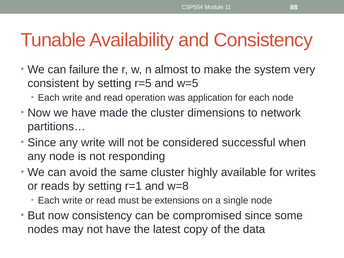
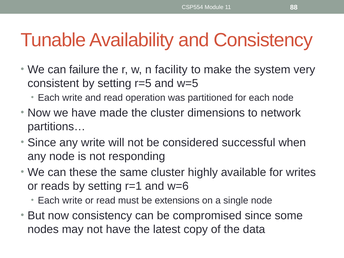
almost: almost -> facility (171, 70)
application: application -> partitioned (210, 98)
avoid: avoid -> these (83, 172)
w=8: w=8 -> w=6 (178, 186)
